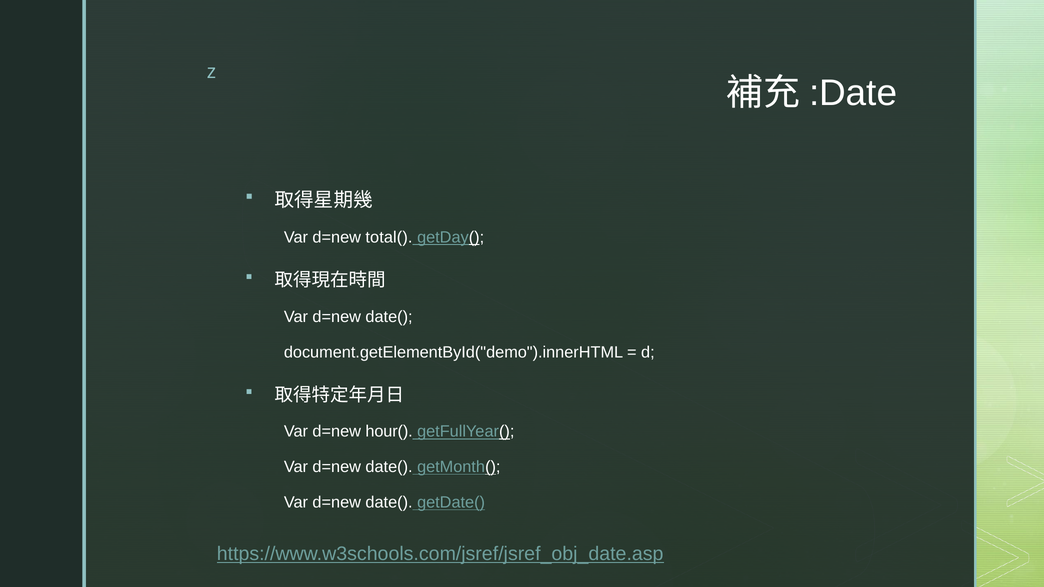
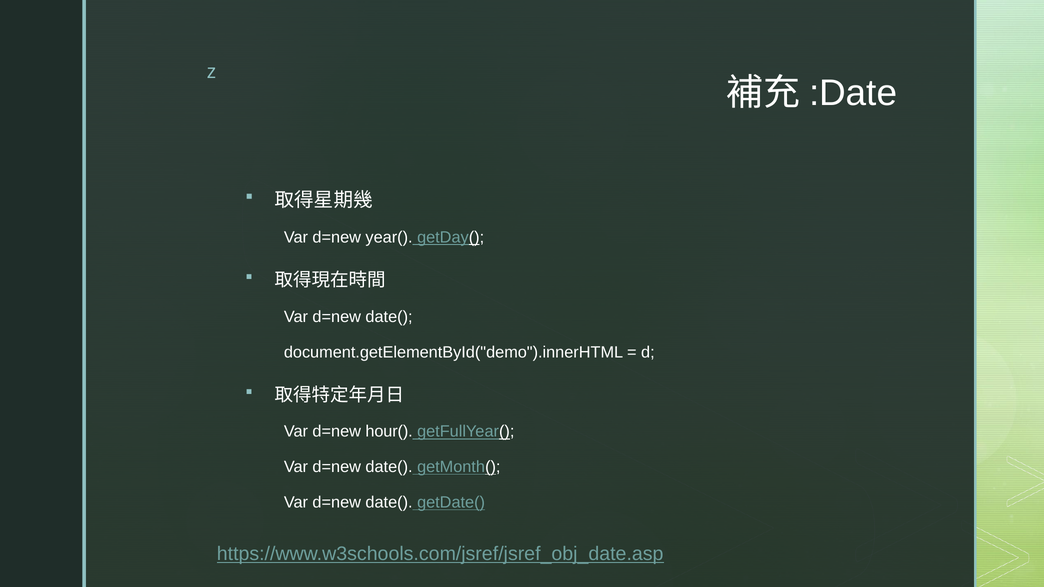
total(: total( -> year( (389, 237)
